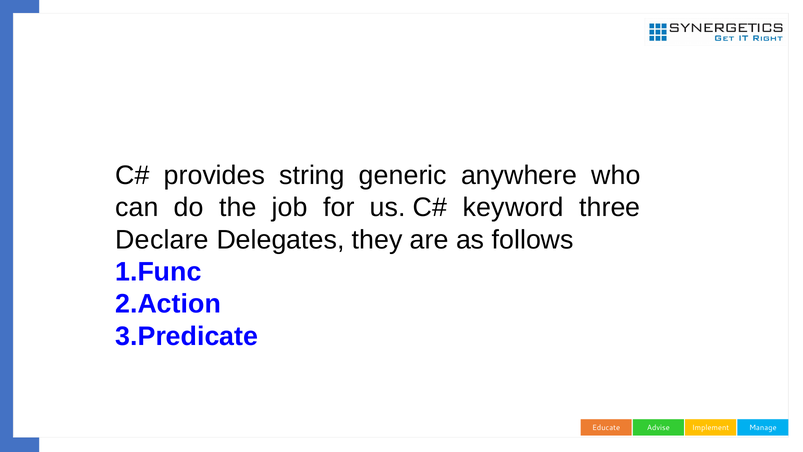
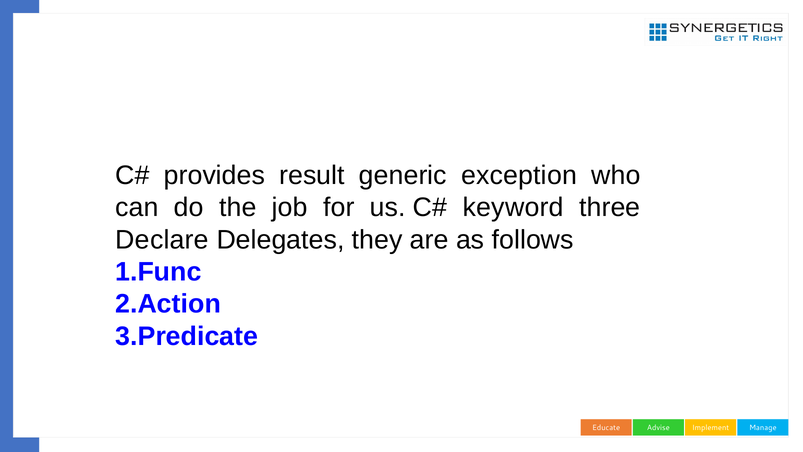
string: string -> result (312, 175)
anywhere: anywhere -> exception (519, 175)
